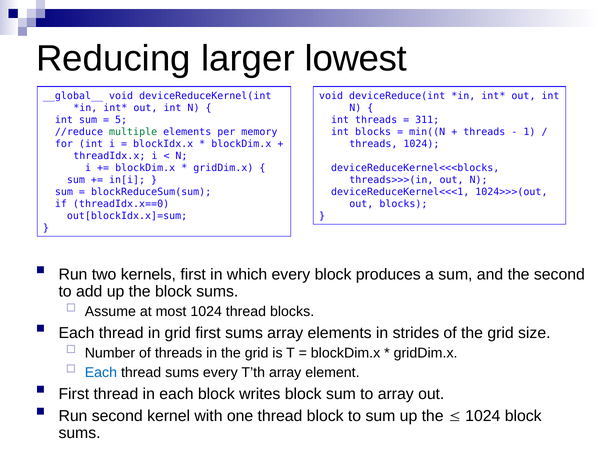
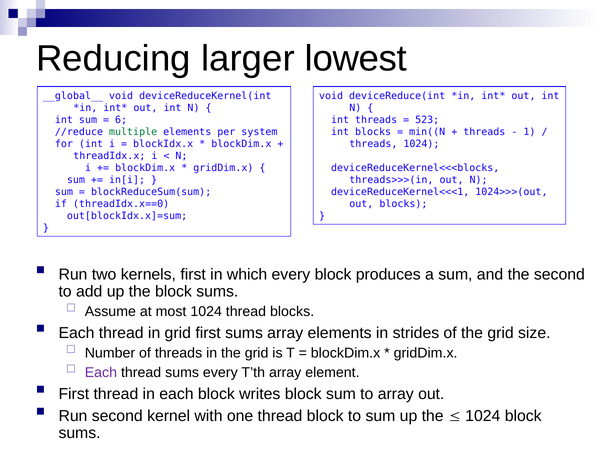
5: 5 -> 6 (121, 120)
311: 311 -> 523 (427, 120)
memory: memory -> system (259, 132)
Each colour: blue -> purple (101, 373)
